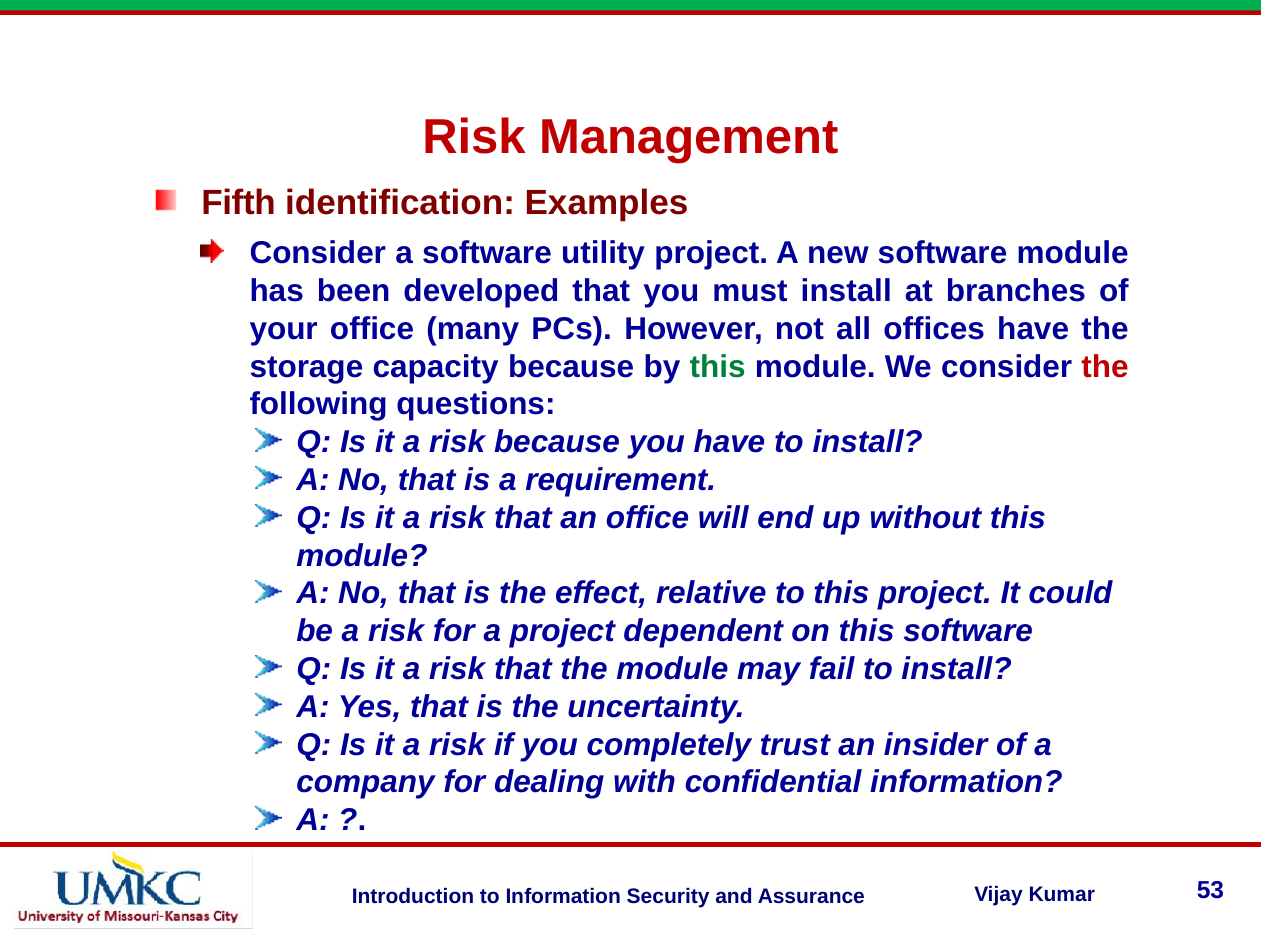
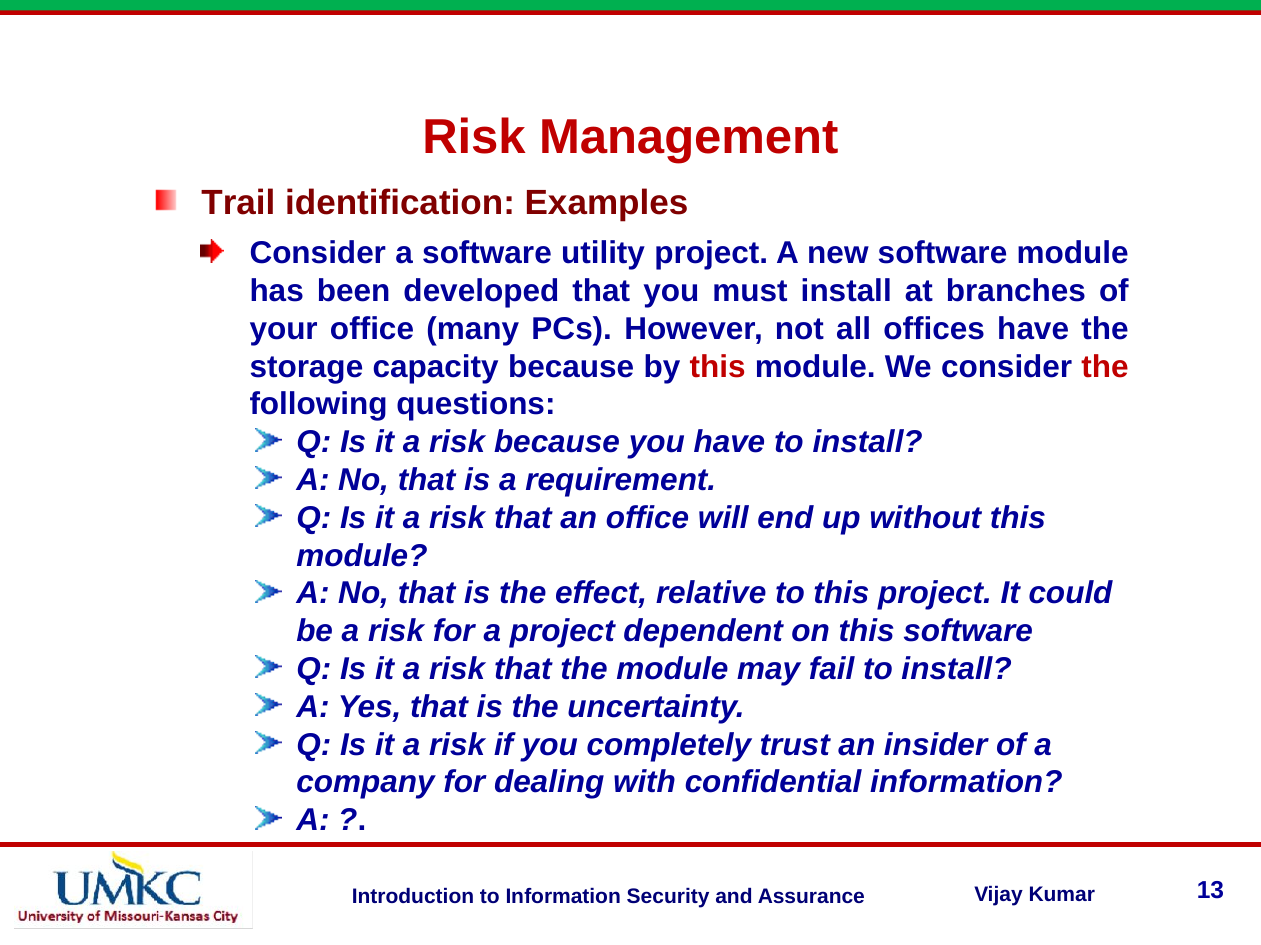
Fifth: Fifth -> Trail (238, 203)
this colour: green -> red (718, 367)
53: 53 -> 13 (1210, 891)
